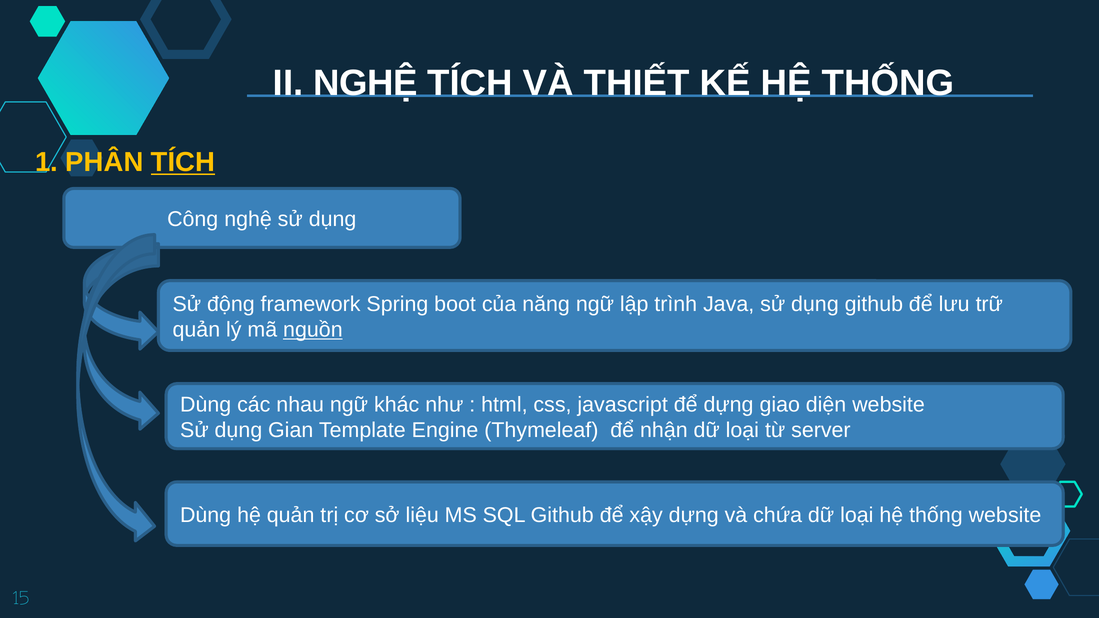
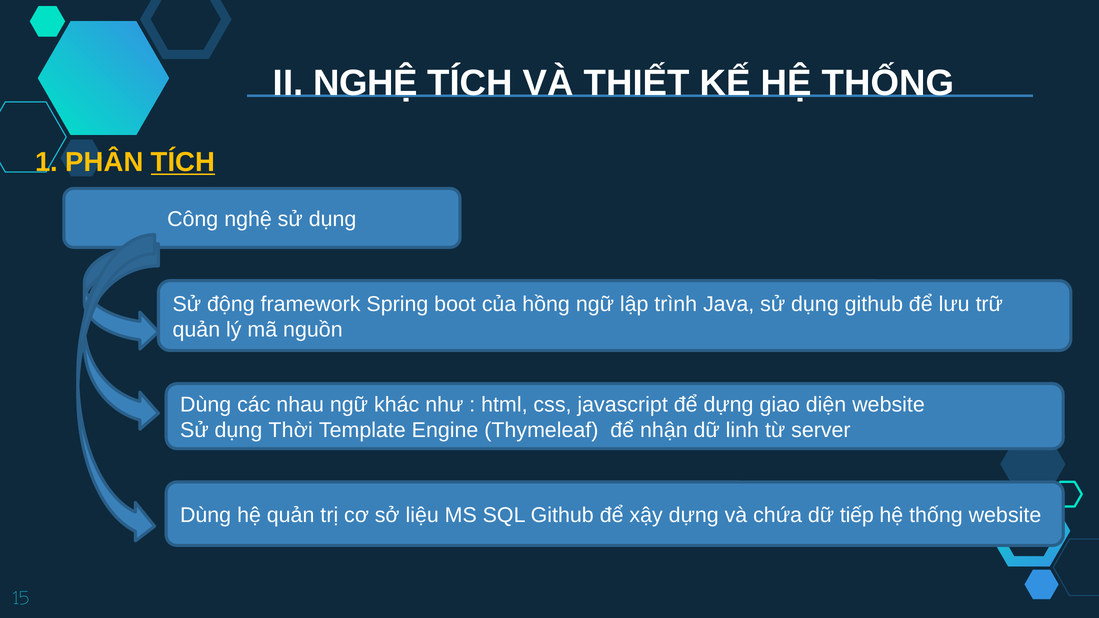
năng: năng -> hồng (546, 304)
nguồn underline: present -> none (313, 330)
Gian: Gian -> Thời (291, 431)
nhận dữ loại: loại -> linh (742, 431)
chứa dữ loại: loại -> tiếp (857, 515)
